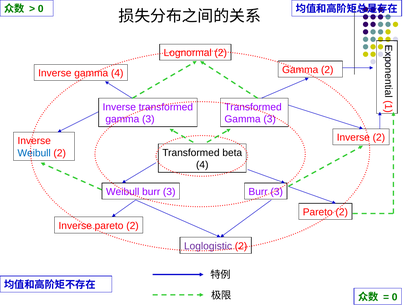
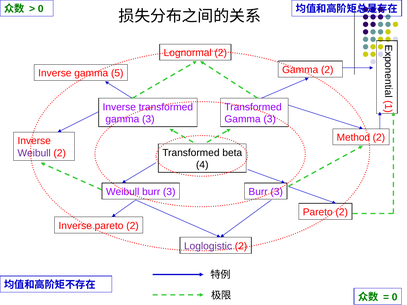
gamma 4: 4 -> 5 (117, 73)
Inverse: Inverse -> Method (353, 138)
Weibull colour: blue -> purple (34, 153)
